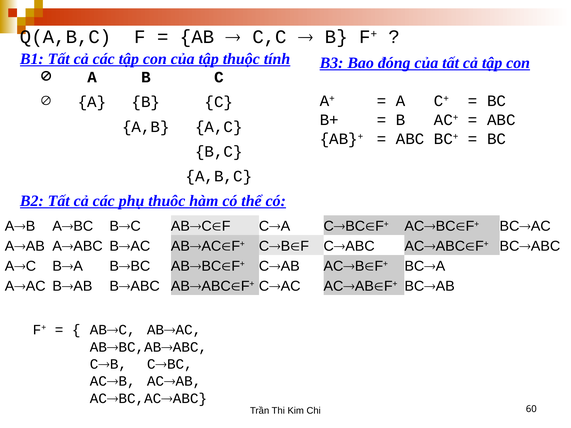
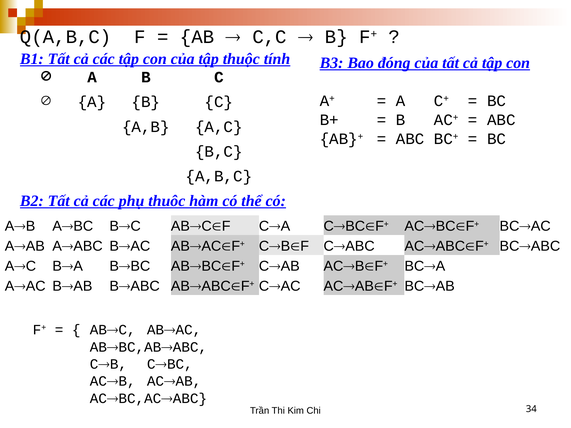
60: 60 -> 34 (531, 409)
